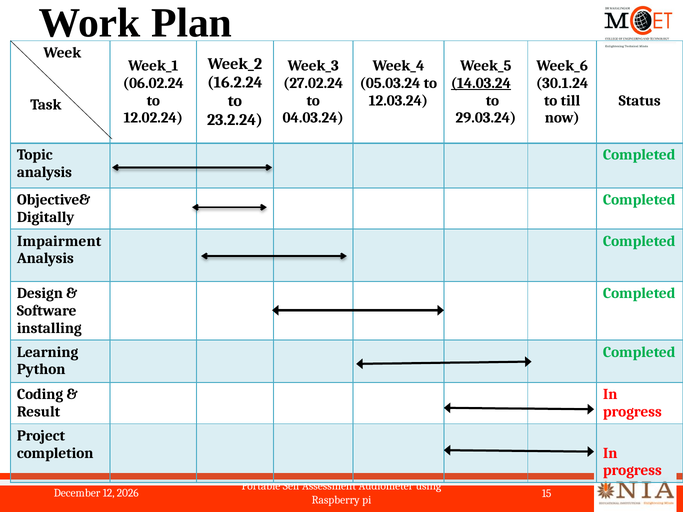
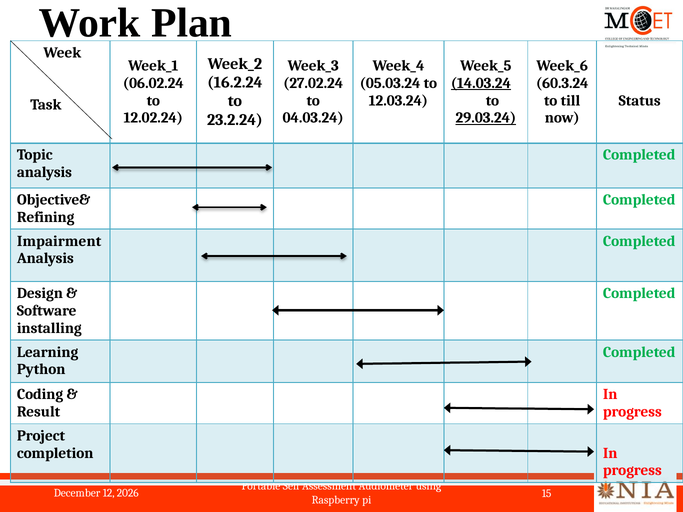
30.1.24: 30.1.24 -> 60.3.24 (562, 83)
29.03.24 underline: none -> present (486, 118)
Digitally: Digitally -> Refining (46, 217)
